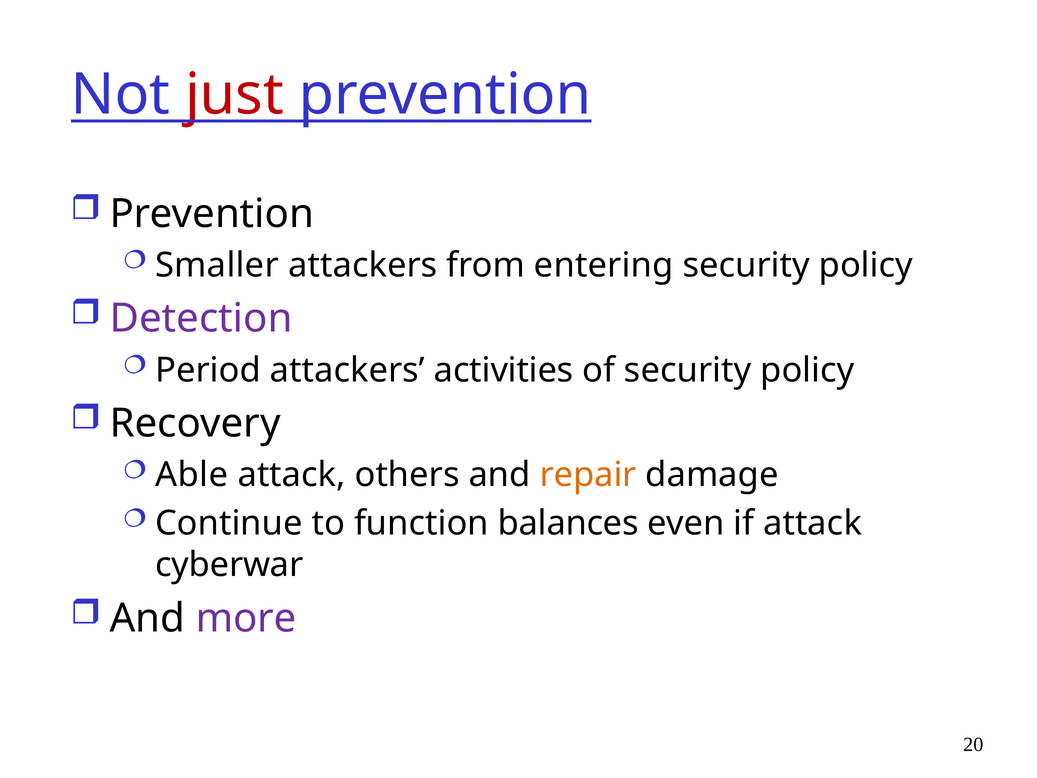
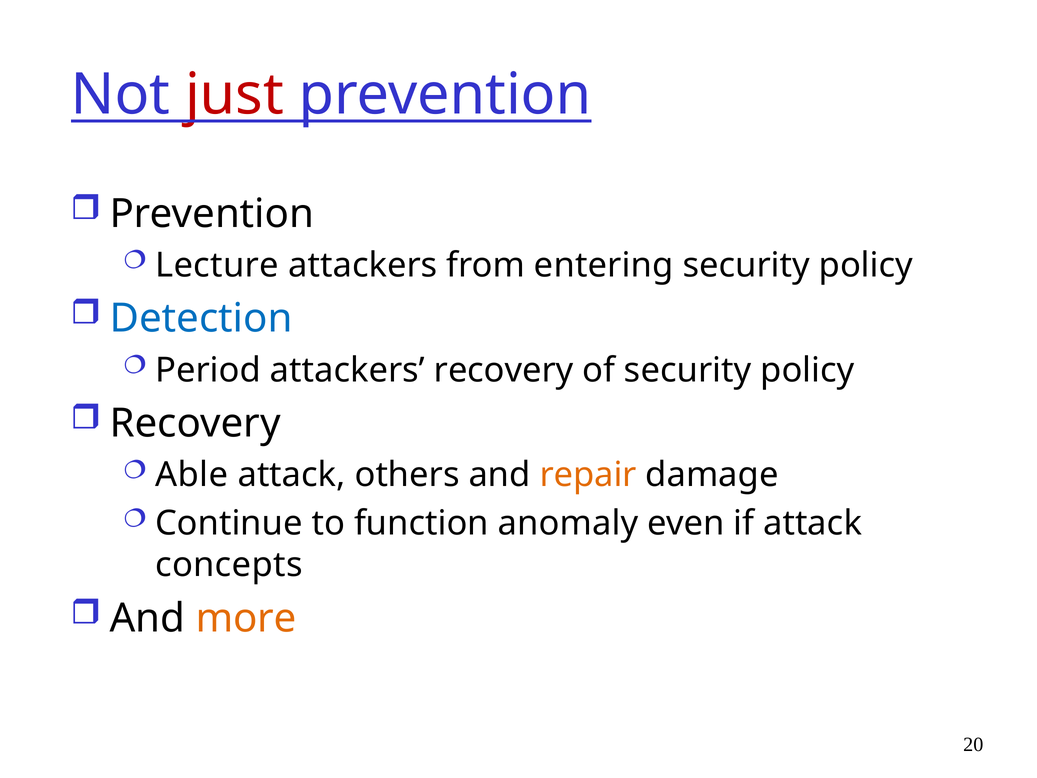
Smaller: Smaller -> Lecture (217, 265)
Detection colour: purple -> blue (201, 319)
attackers activities: activities -> recovery (504, 370)
balances: balances -> anomaly (568, 523)
cyberwar: cyberwar -> concepts (229, 565)
more colour: purple -> orange (246, 618)
